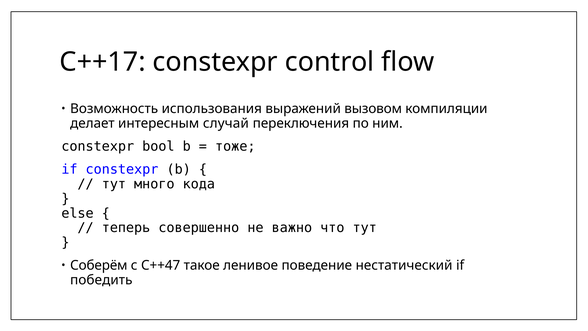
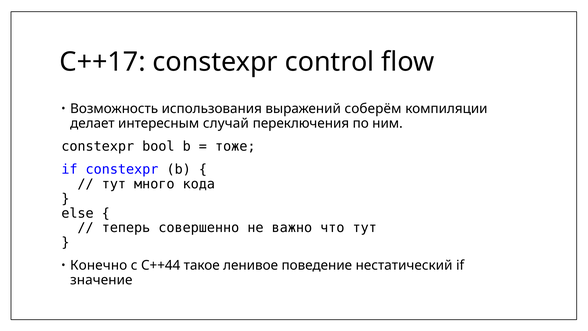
вызовом: вызовом -> соберём (373, 109)
Соберём: Соберём -> Конечно (99, 265)
C++47: C++47 -> C++44 (161, 265)
победить: победить -> значение (101, 280)
